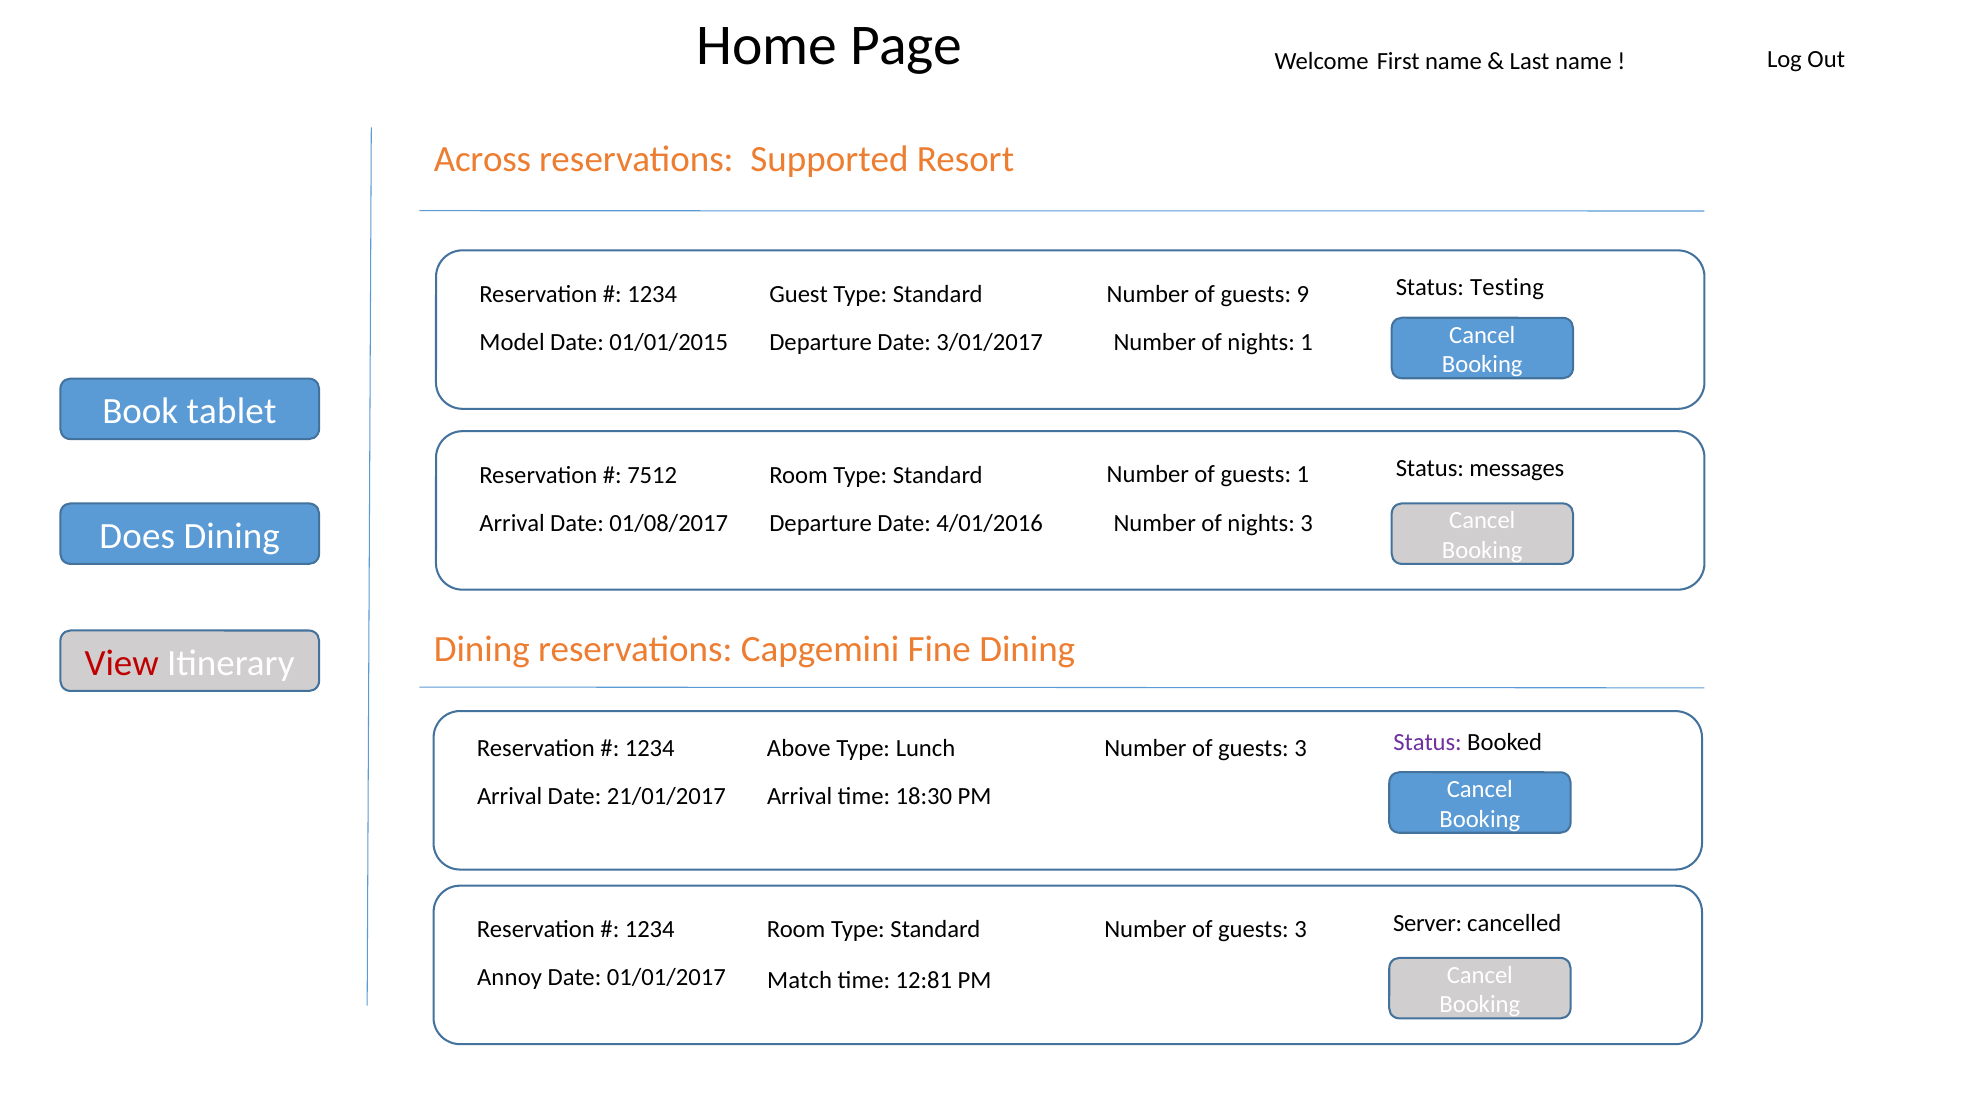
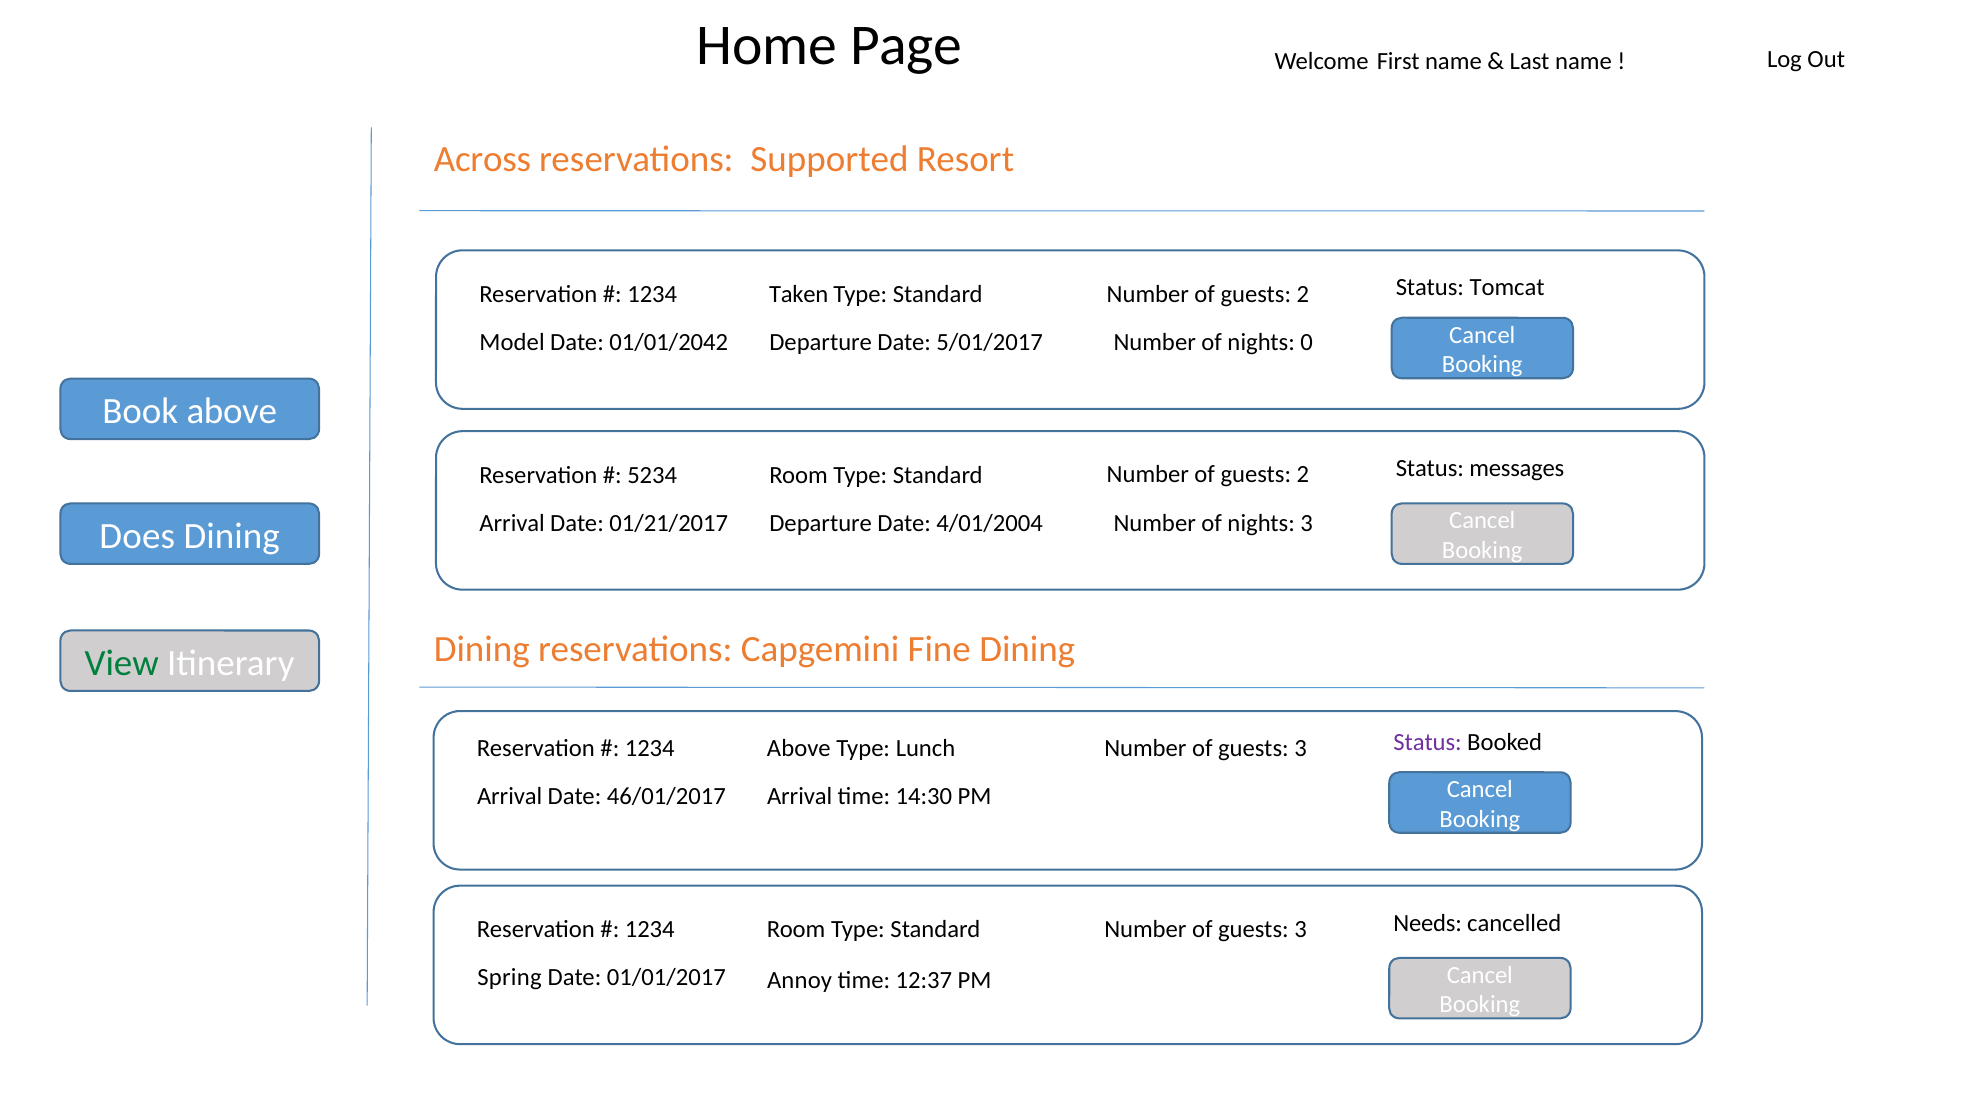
9: 9 -> 2 (1303, 294)
Testing: Testing -> Tomcat (1507, 288)
Guest: Guest -> Taken (799, 294)
01/01/2015: 01/01/2015 -> 01/01/2042 (669, 342)
3/01/2017: 3/01/2017 -> 5/01/2017 (990, 342)
nights 1: 1 -> 0 (1307, 342)
Book tablet: tablet -> above (232, 411)
7512: 7512 -> 5234 (652, 475)
1: 1 -> 2 (1303, 475)
01/08/2017: 01/08/2017 -> 01/21/2017 (669, 523)
4/01/2016: 4/01/2016 -> 4/01/2004 (990, 523)
View colour: red -> green (122, 663)
21/01/2017: 21/01/2017 -> 46/01/2017 (666, 797)
18:30: 18:30 -> 14:30 (924, 797)
Server: Server -> Needs (1428, 923)
Annoy: Annoy -> Spring (510, 977)
Match: Match -> Annoy (800, 980)
12:81: 12:81 -> 12:37 (924, 980)
